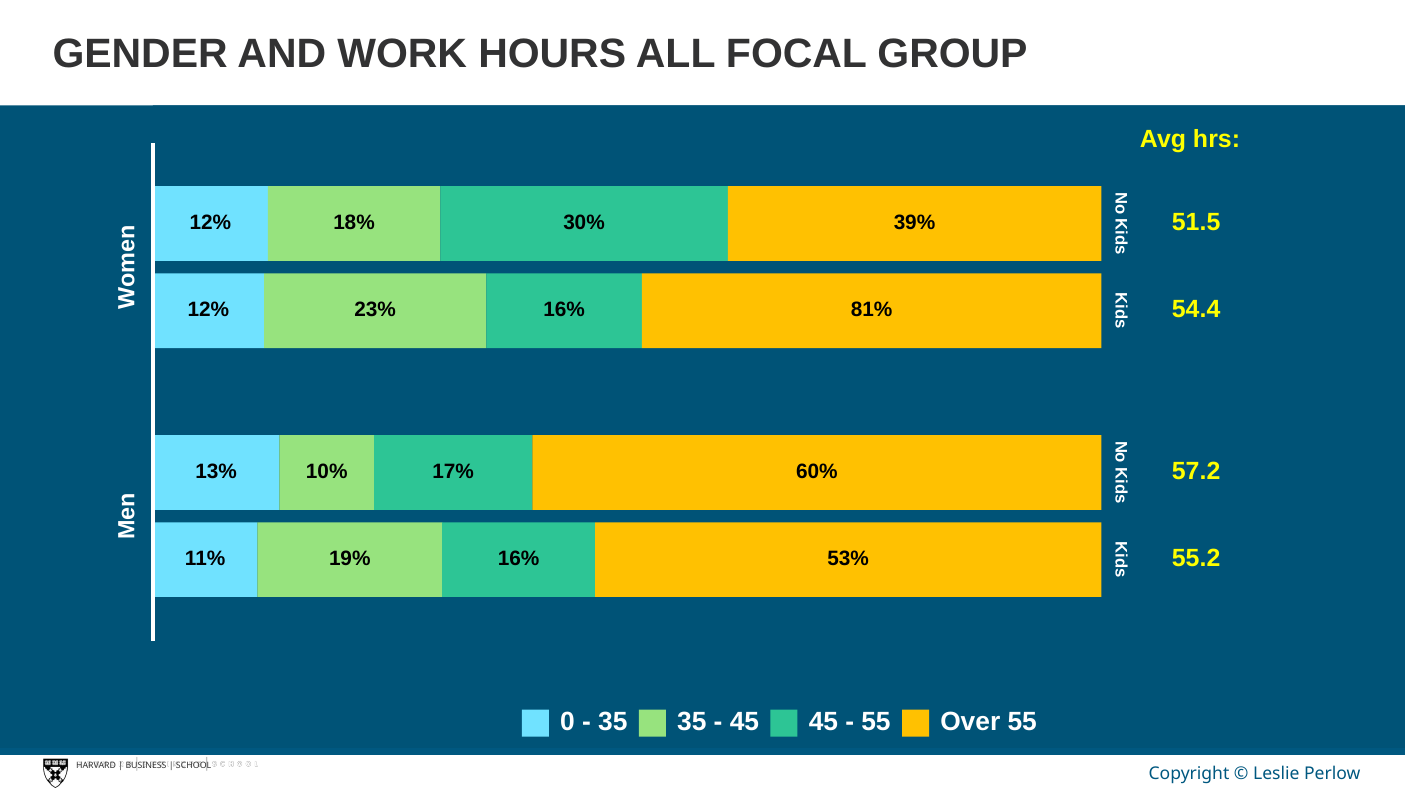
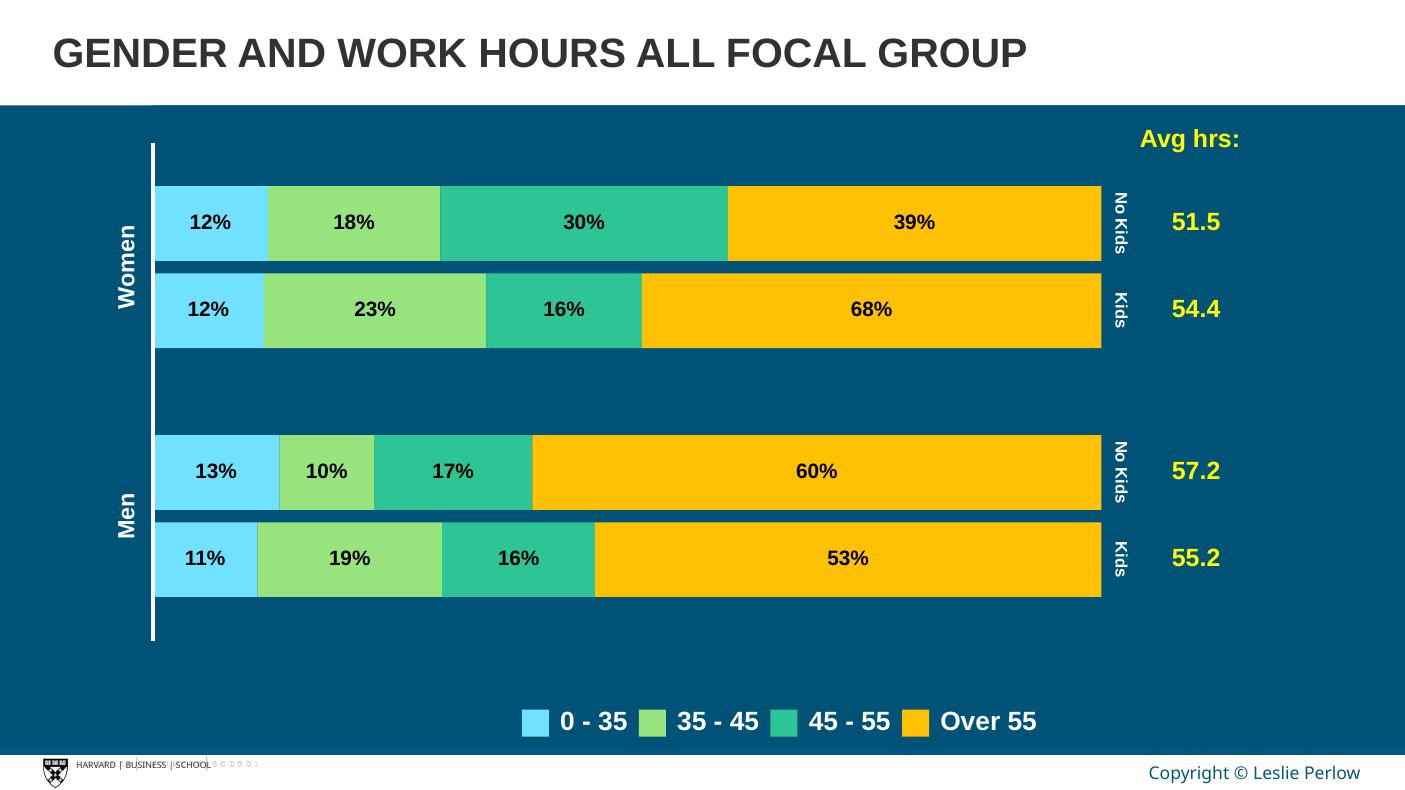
81%: 81% -> 68% (872, 310)
